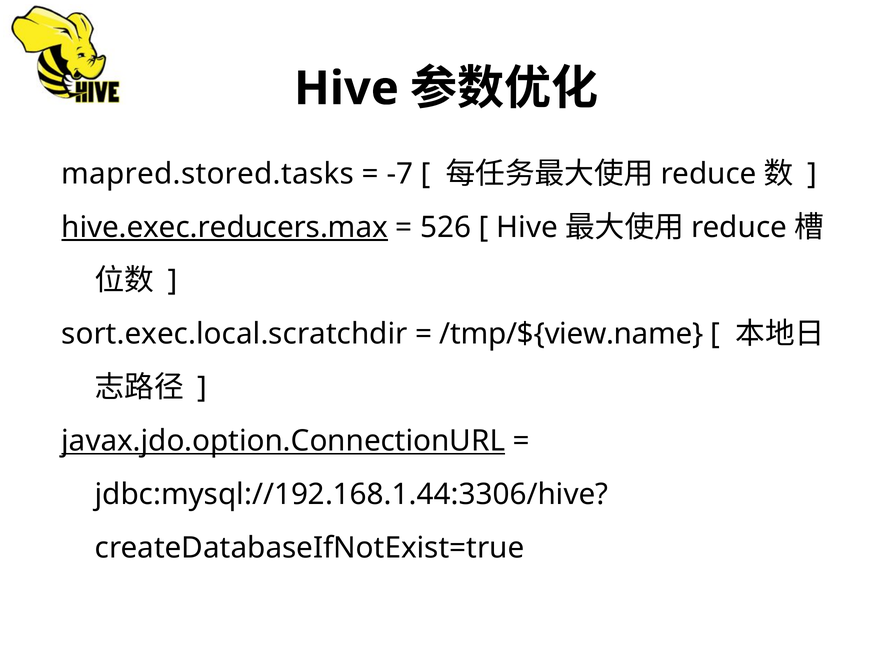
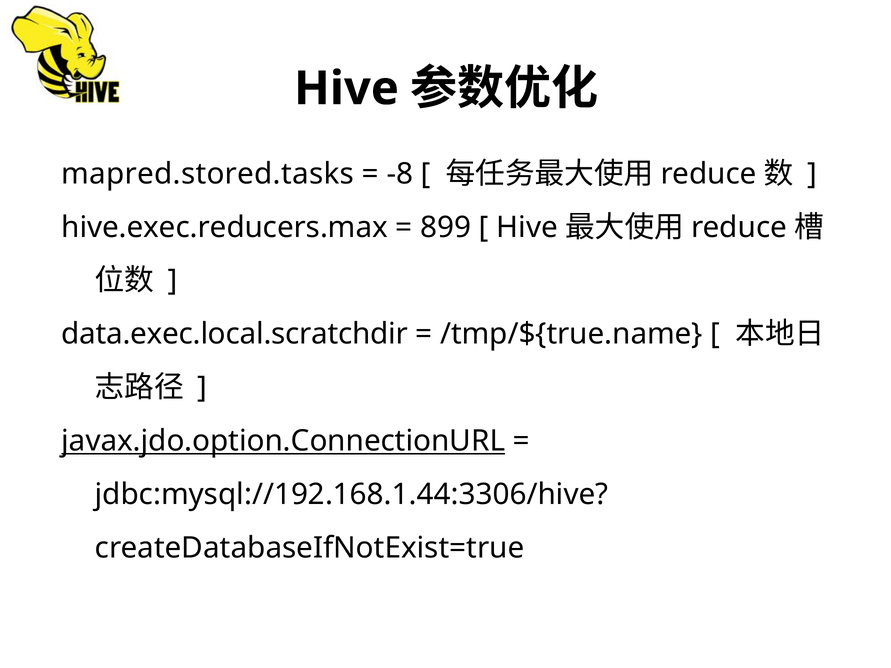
-7: -7 -> -8 (400, 174)
hive.exec.reducers.max underline: present -> none (225, 227)
526: 526 -> 899 (446, 227)
sort.exec.local.scratchdir: sort.exec.local.scratchdir -> data.exec.local.scratchdir (235, 334)
/tmp/${view.name: /tmp/${view.name -> /tmp/${true.name (571, 334)
